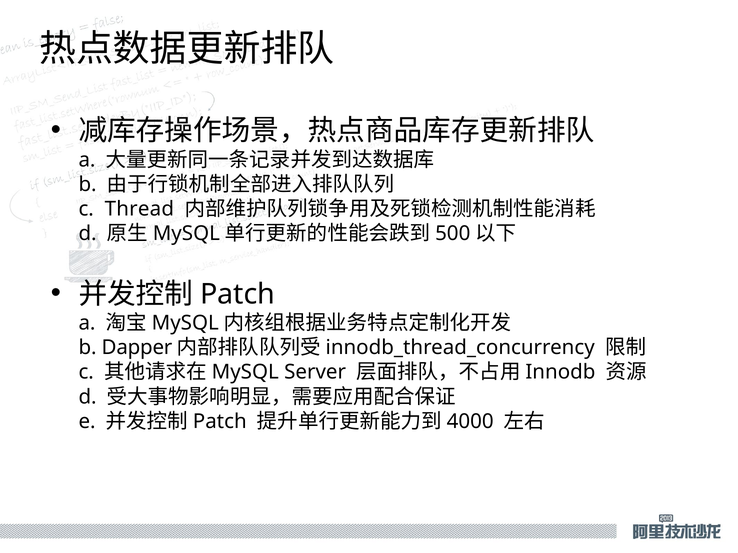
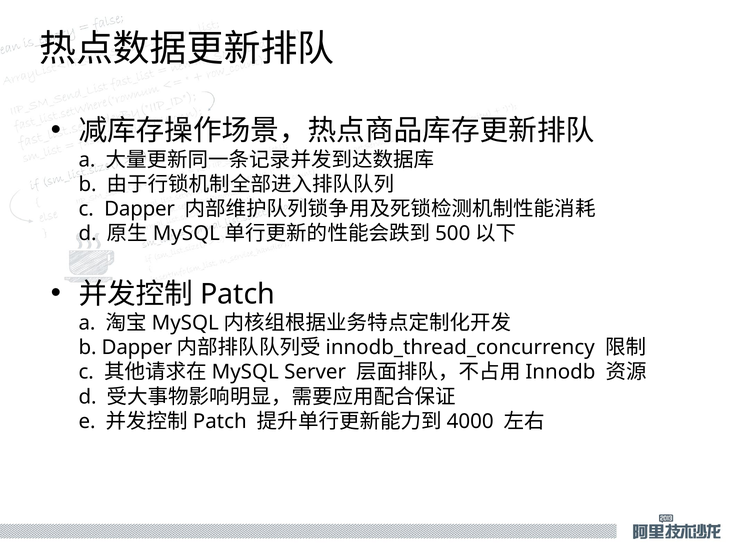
c Thread: Thread -> Dapper (140, 209)
